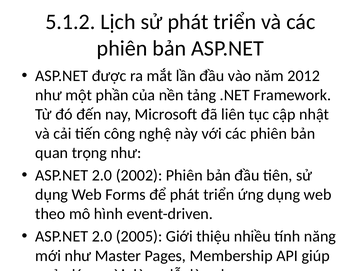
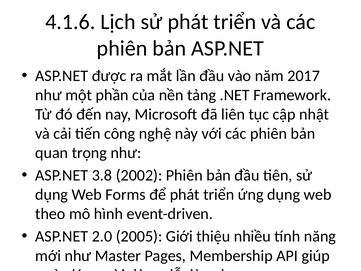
5.1.2: 5.1.2 -> 4.1.6 (70, 22)
năm 2012: 2012 -> 2017 (304, 76)
2.0: 2.0 -> 3.8 (102, 175)
